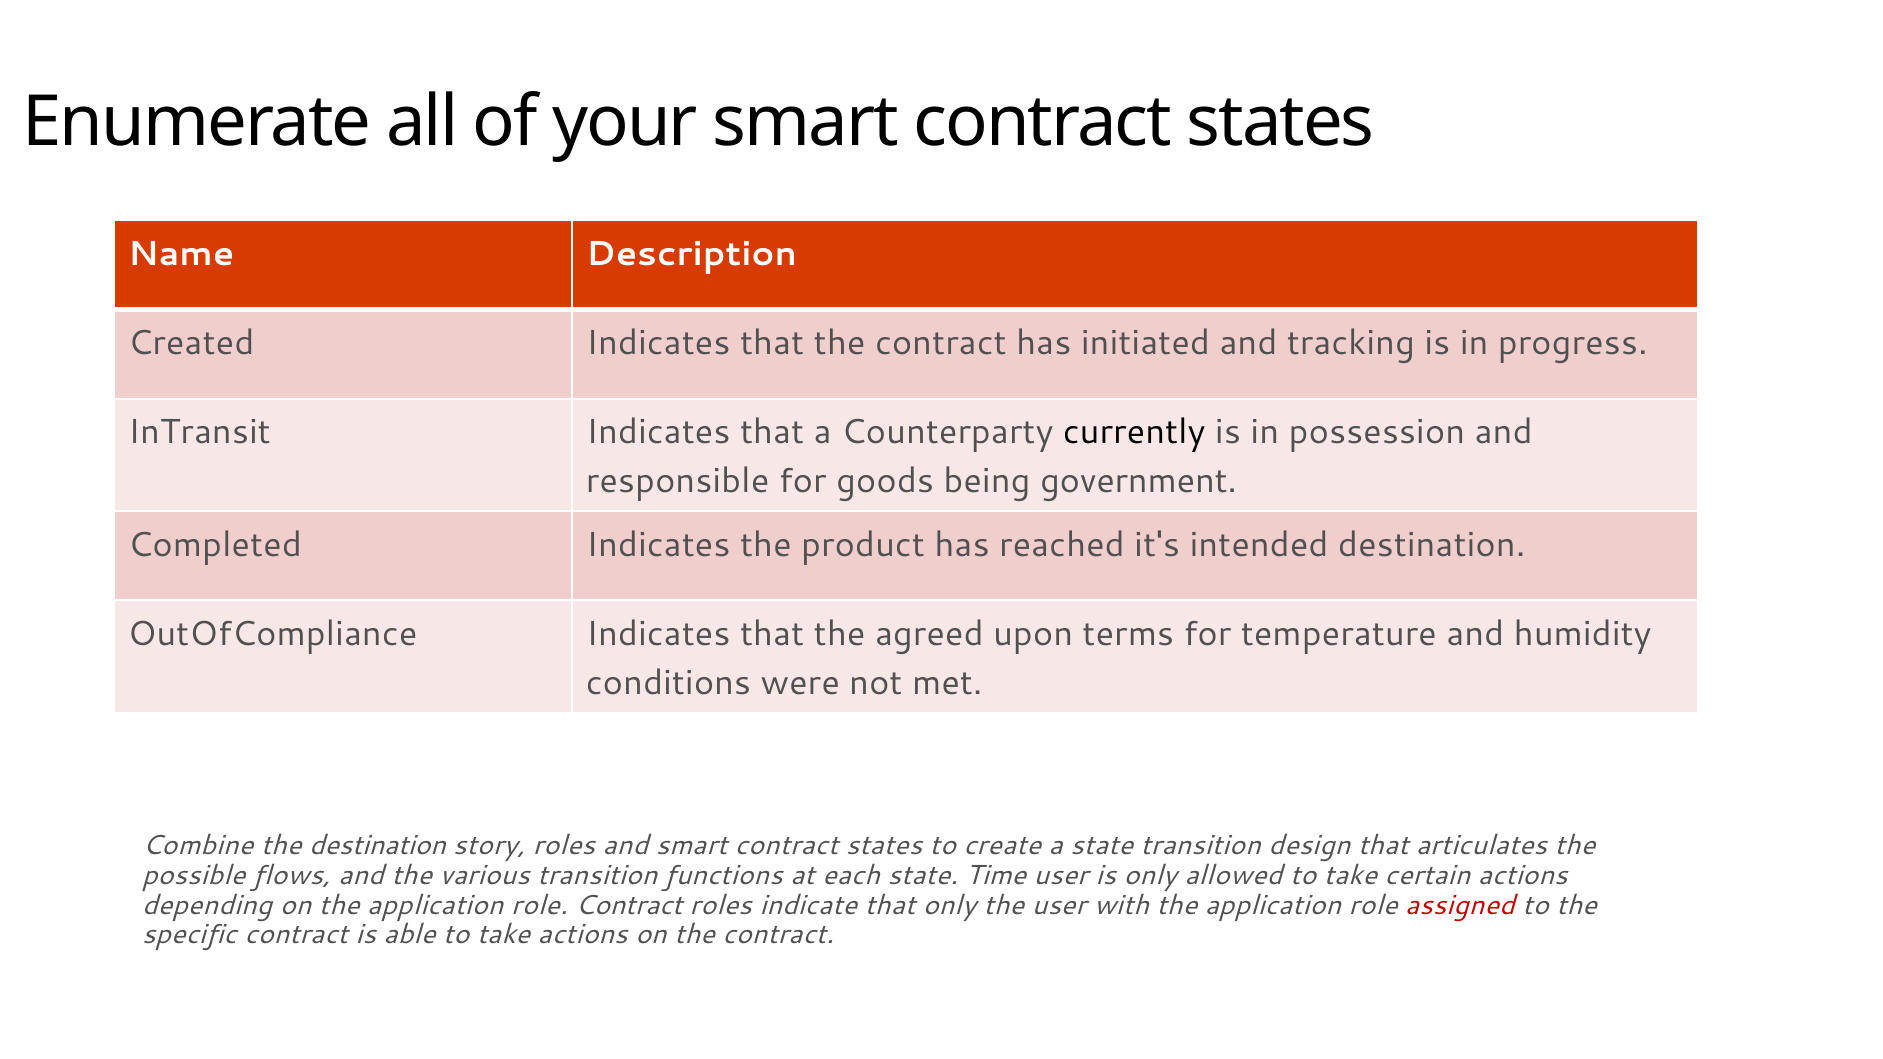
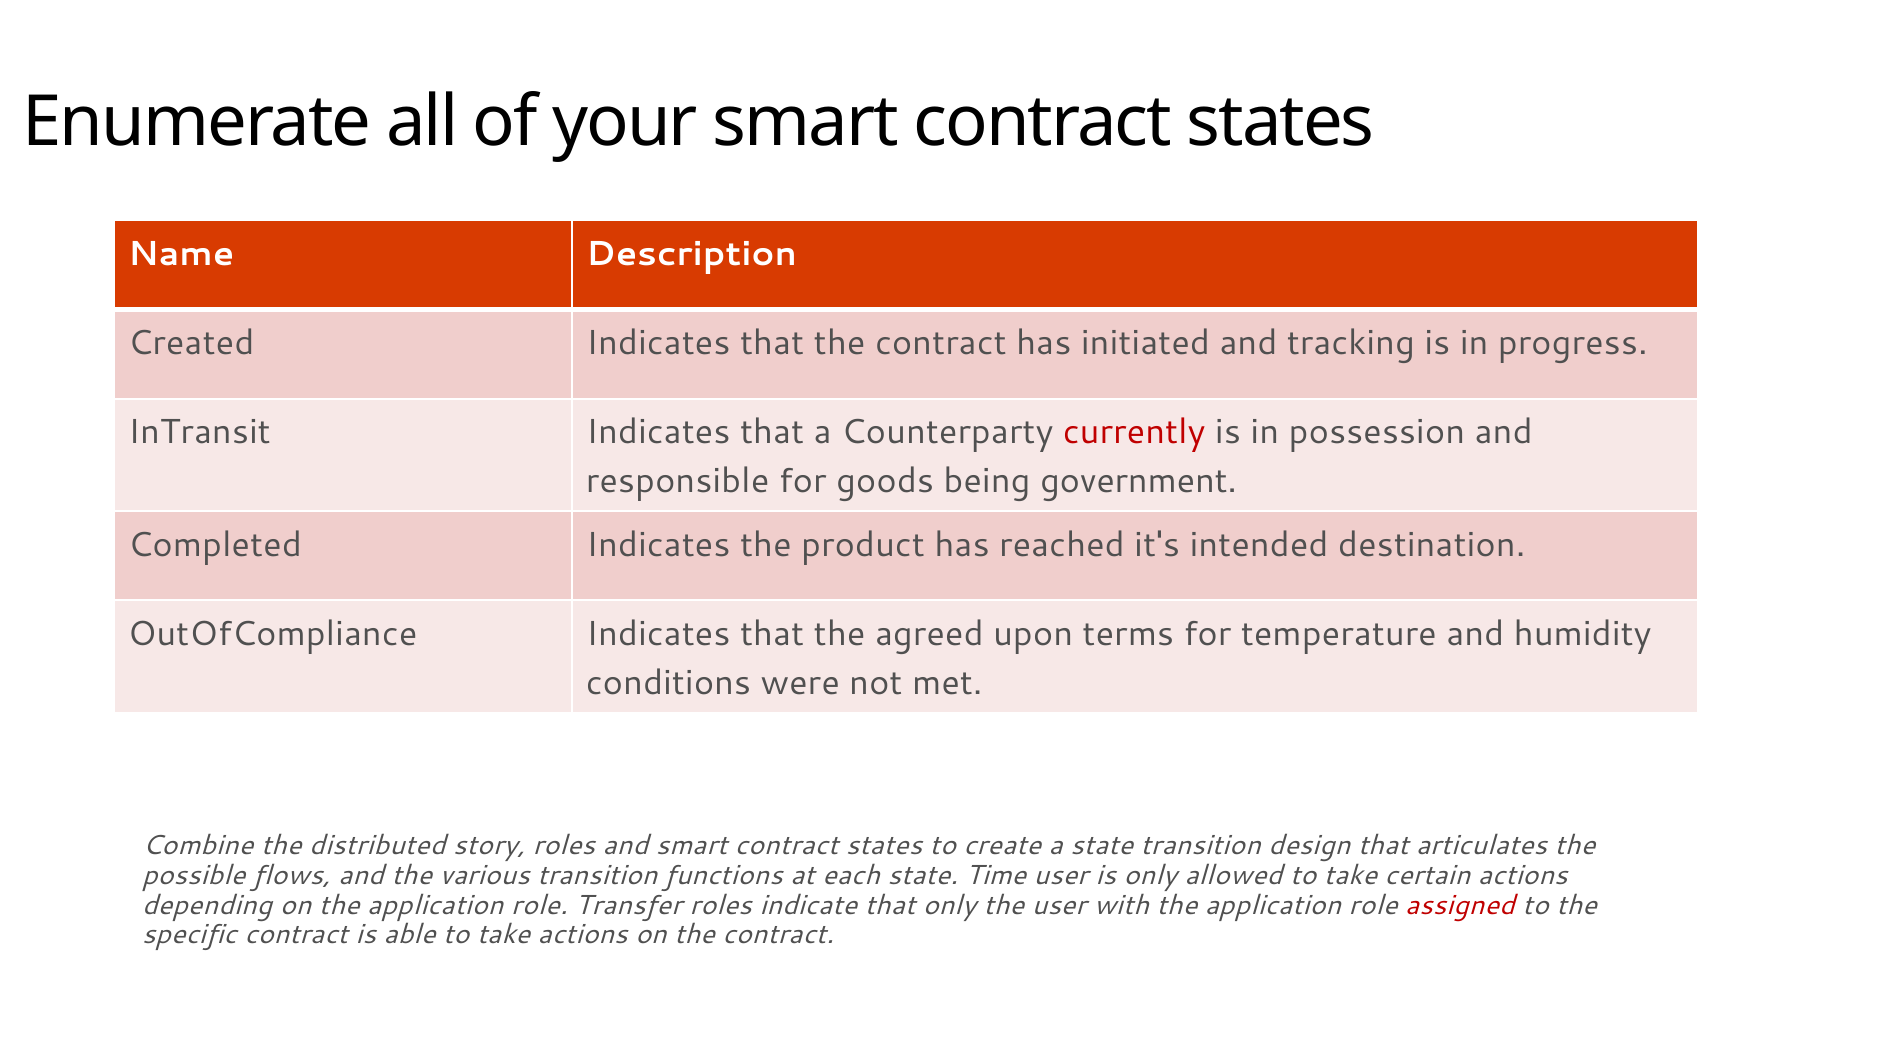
currently colour: black -> red (1134, 433)
the destination: destination -> distributed (377, 846)
role Contract: Contract -> Transfer (629, 905)
